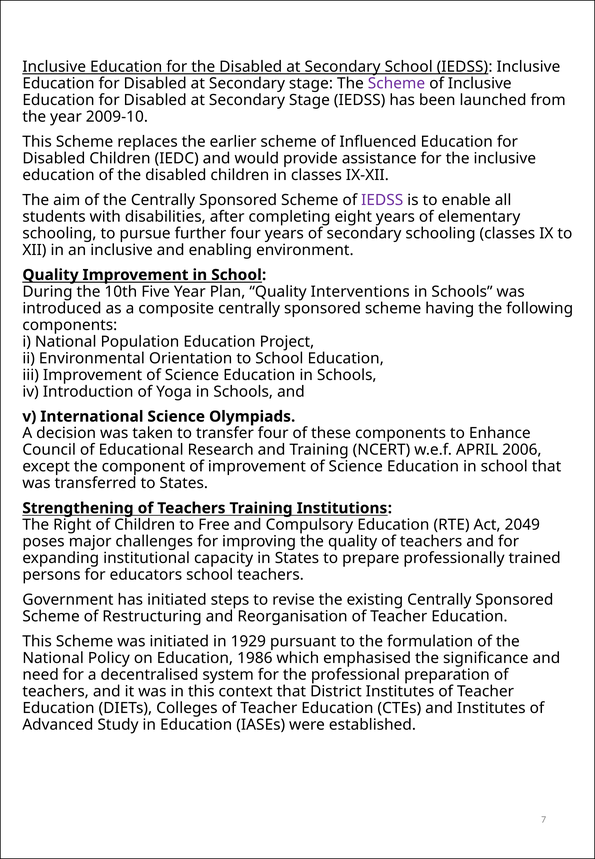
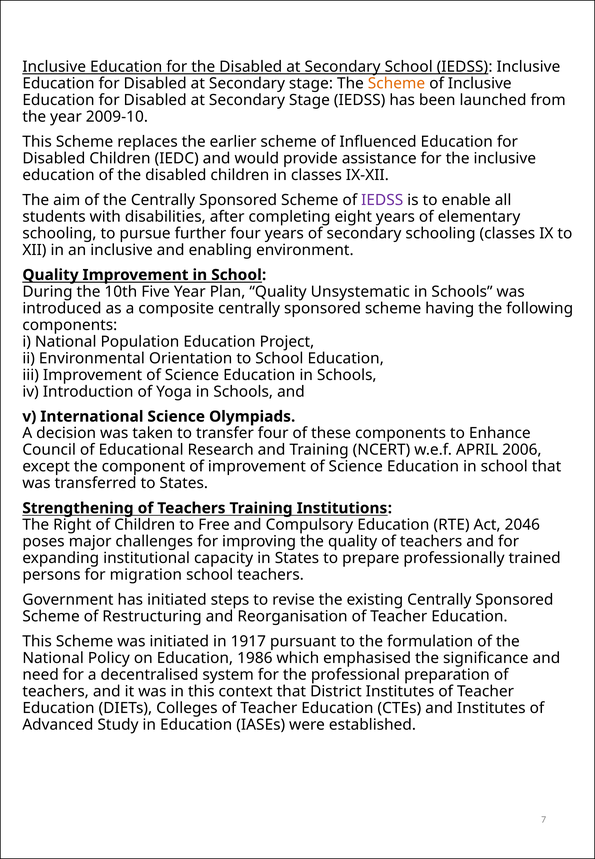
Scheme colour: purple -> orange (396, 83)
Interventions: Interventions -> Unsystematic (360, 292)
2049: 2049 -> 2046 (522, 525)
educators: educators -> migration (146, 575)
1929: 1929 -> 1917 (248, 642)
